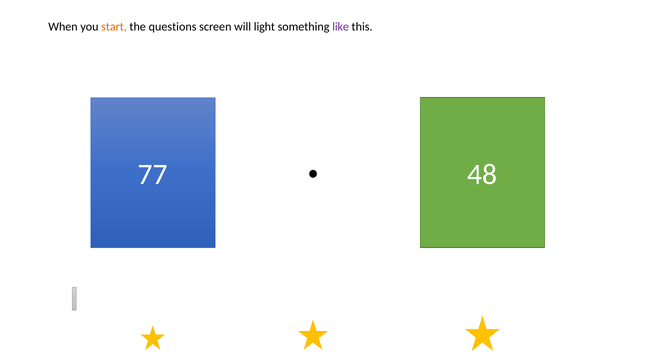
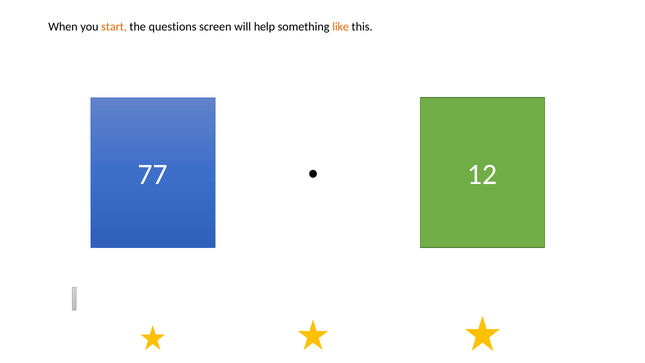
light: light -> help (264, 27)
like colour: purple -> orange (341, 27)
48: 48 -> 12 (482, 175)
